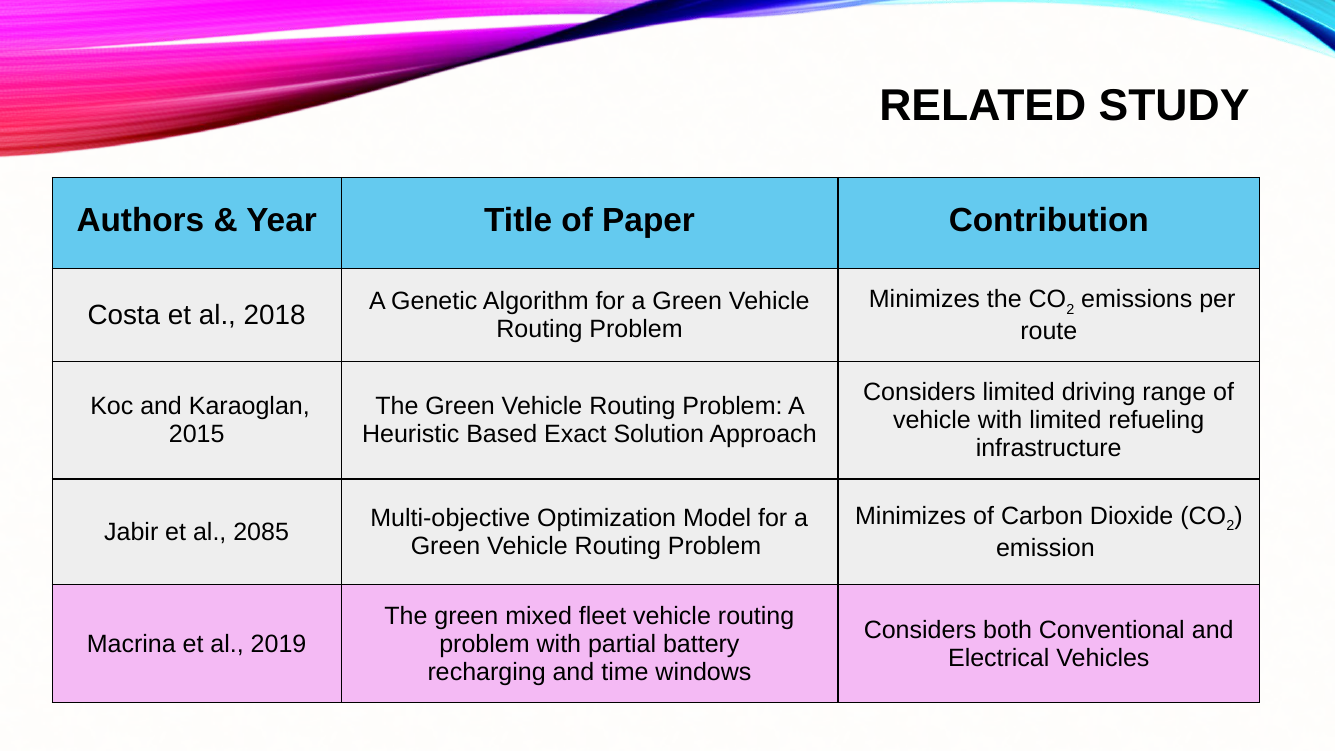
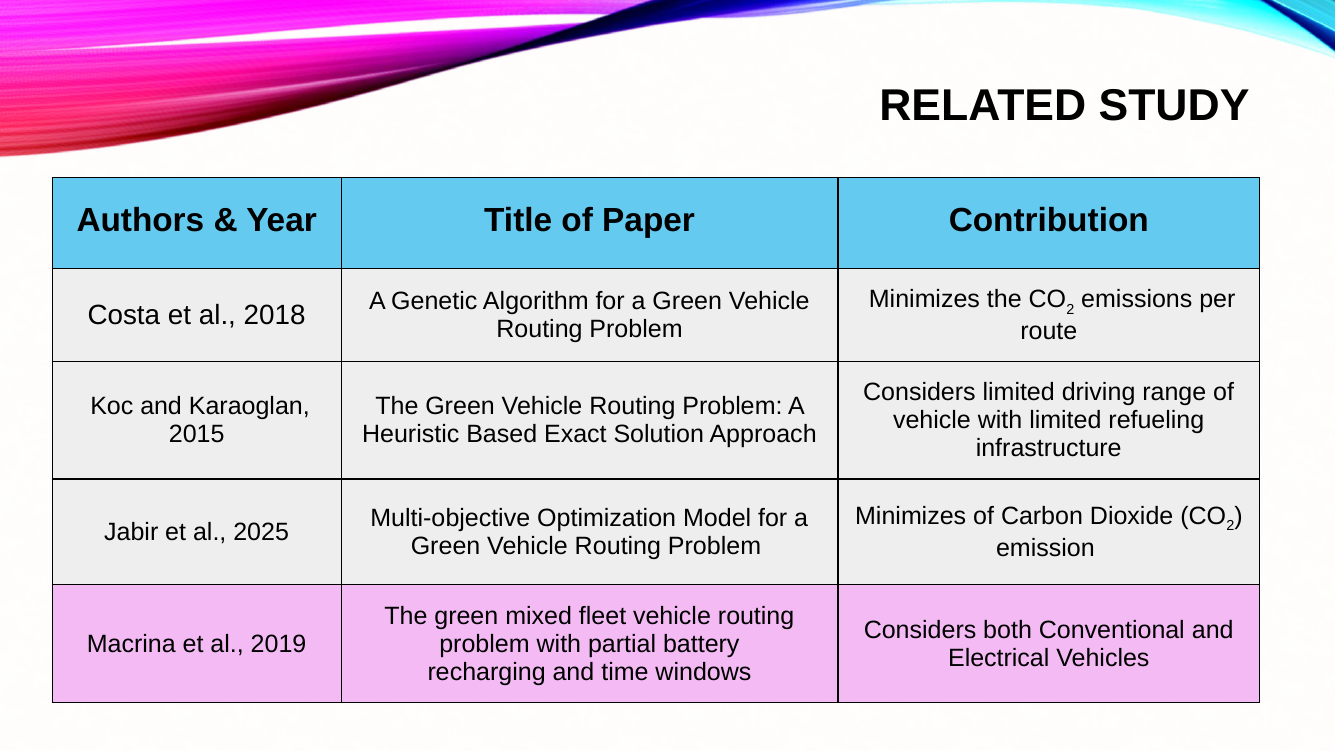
2085: 2085 -> 2025 (261, 532)
